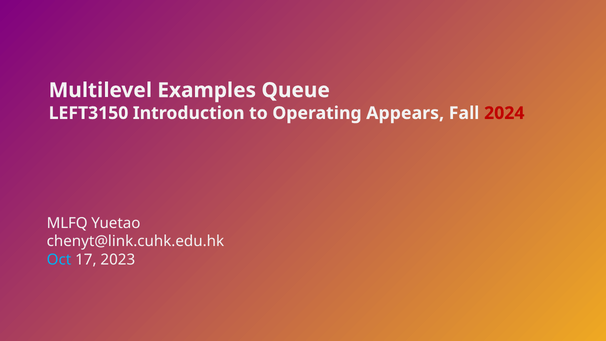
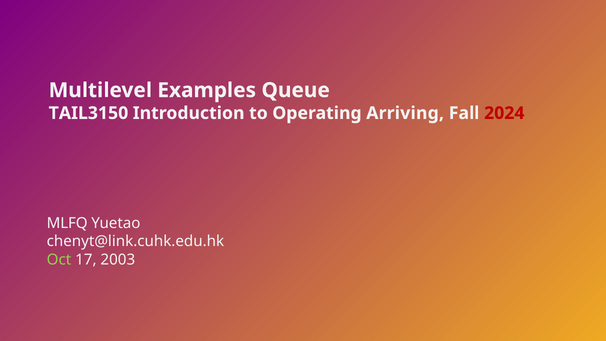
LEFT3150: LEFT3150 -> TAIL3150 (88, 113)
Appears: Appears -> Arriving (405, 113)
Oct colour: light blue -> light green (59, 260)
2023: 2023 -> 2003 (118, 260)
